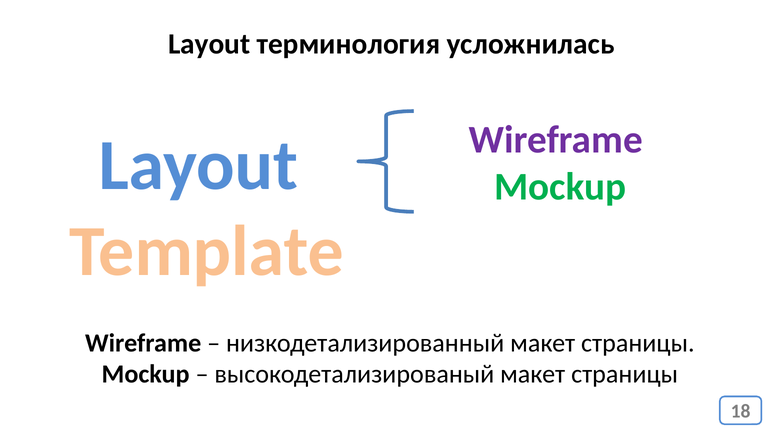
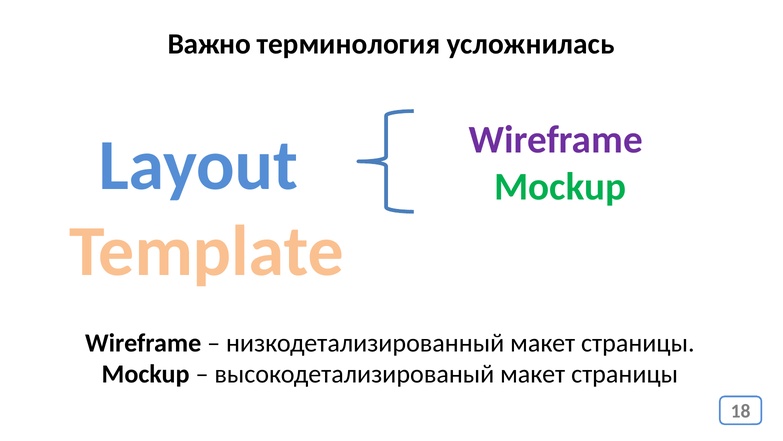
Layout: Layout -> Важно (209, 44)
